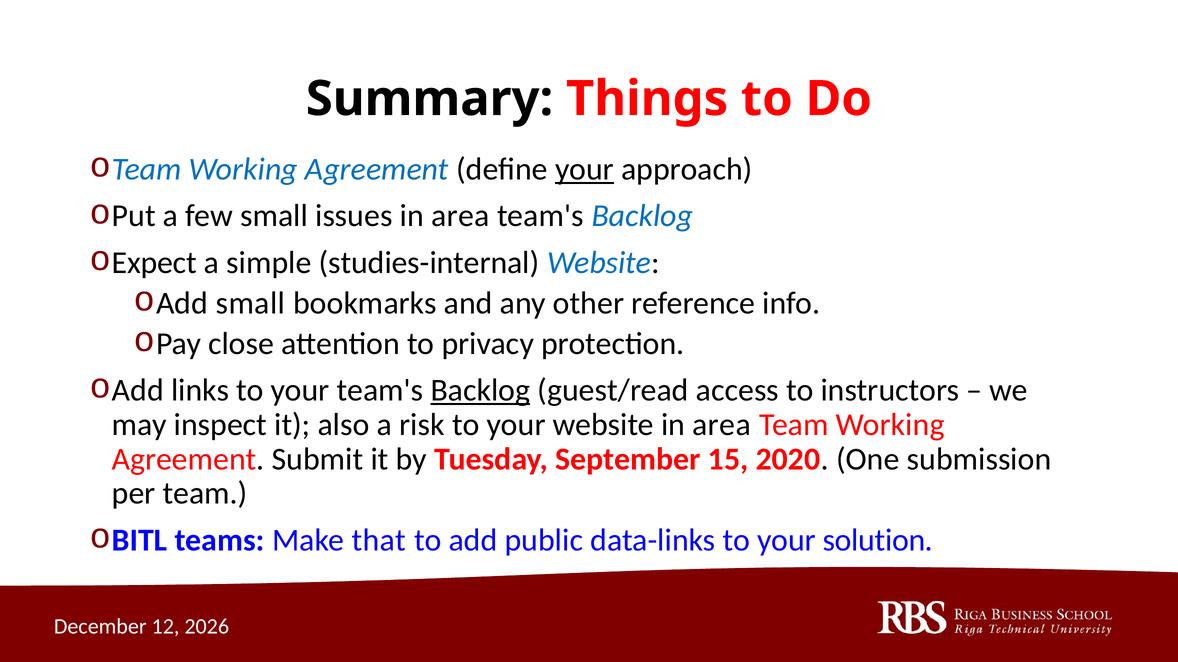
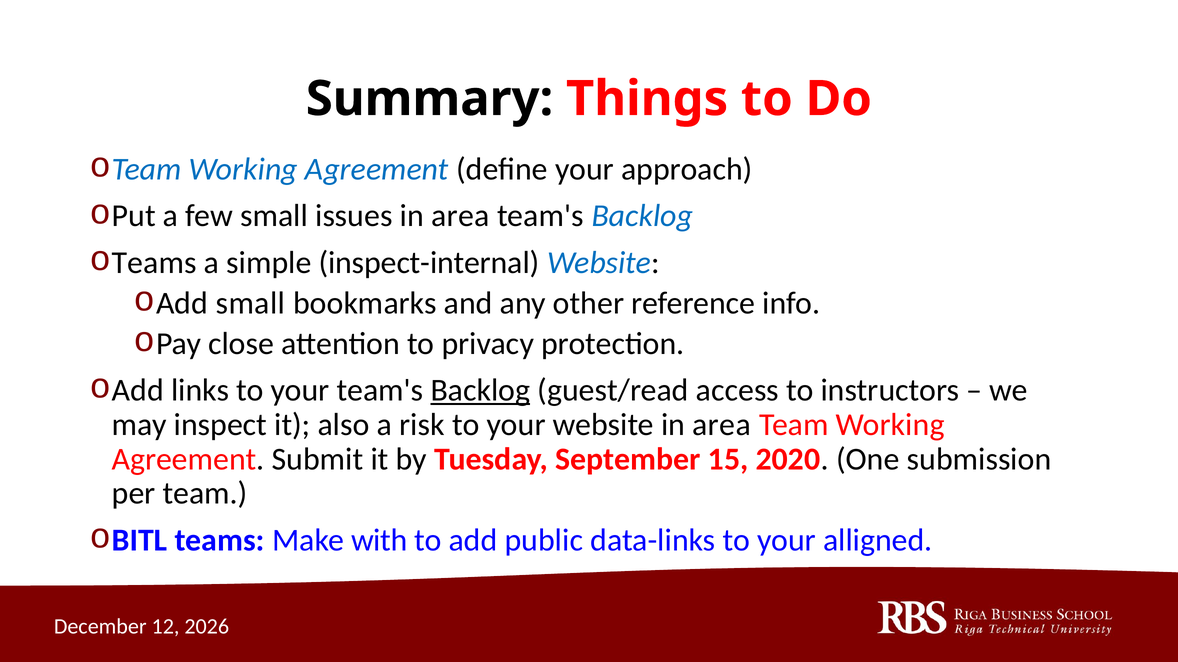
your underline: present -> none (584, 169)
Expect: Expect -> Teams (154, 263)
studies-internal: studies-internal -> inspect-internal (429, 263)
that: that -> with (379, 541)
solution: solution -> alligned (878, 541)
